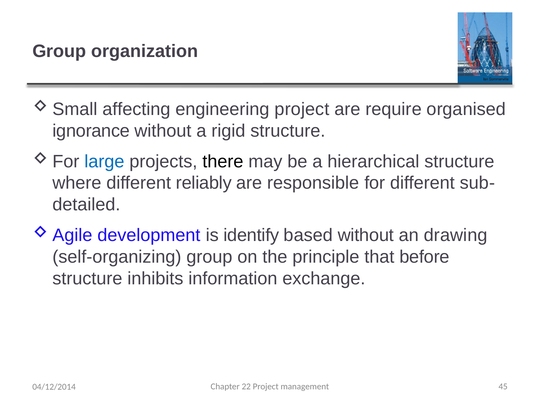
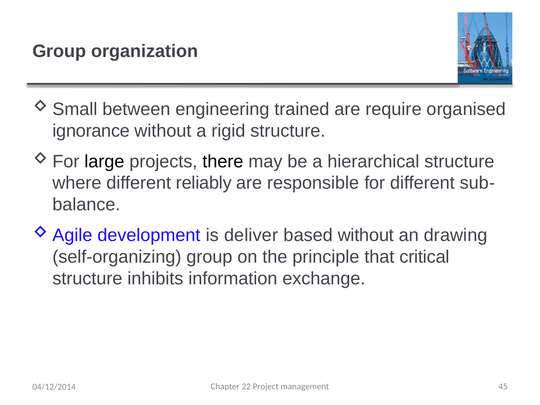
affecting: affecting -> between (137, 109)
engineering project: project -> trained (302, 109)
large colour: blue -> black (105, 161)
detailed: detailed -> balance (87, 205)
identify: identify -> deliver (251, 235)
before: before -> critical (425, 257)
